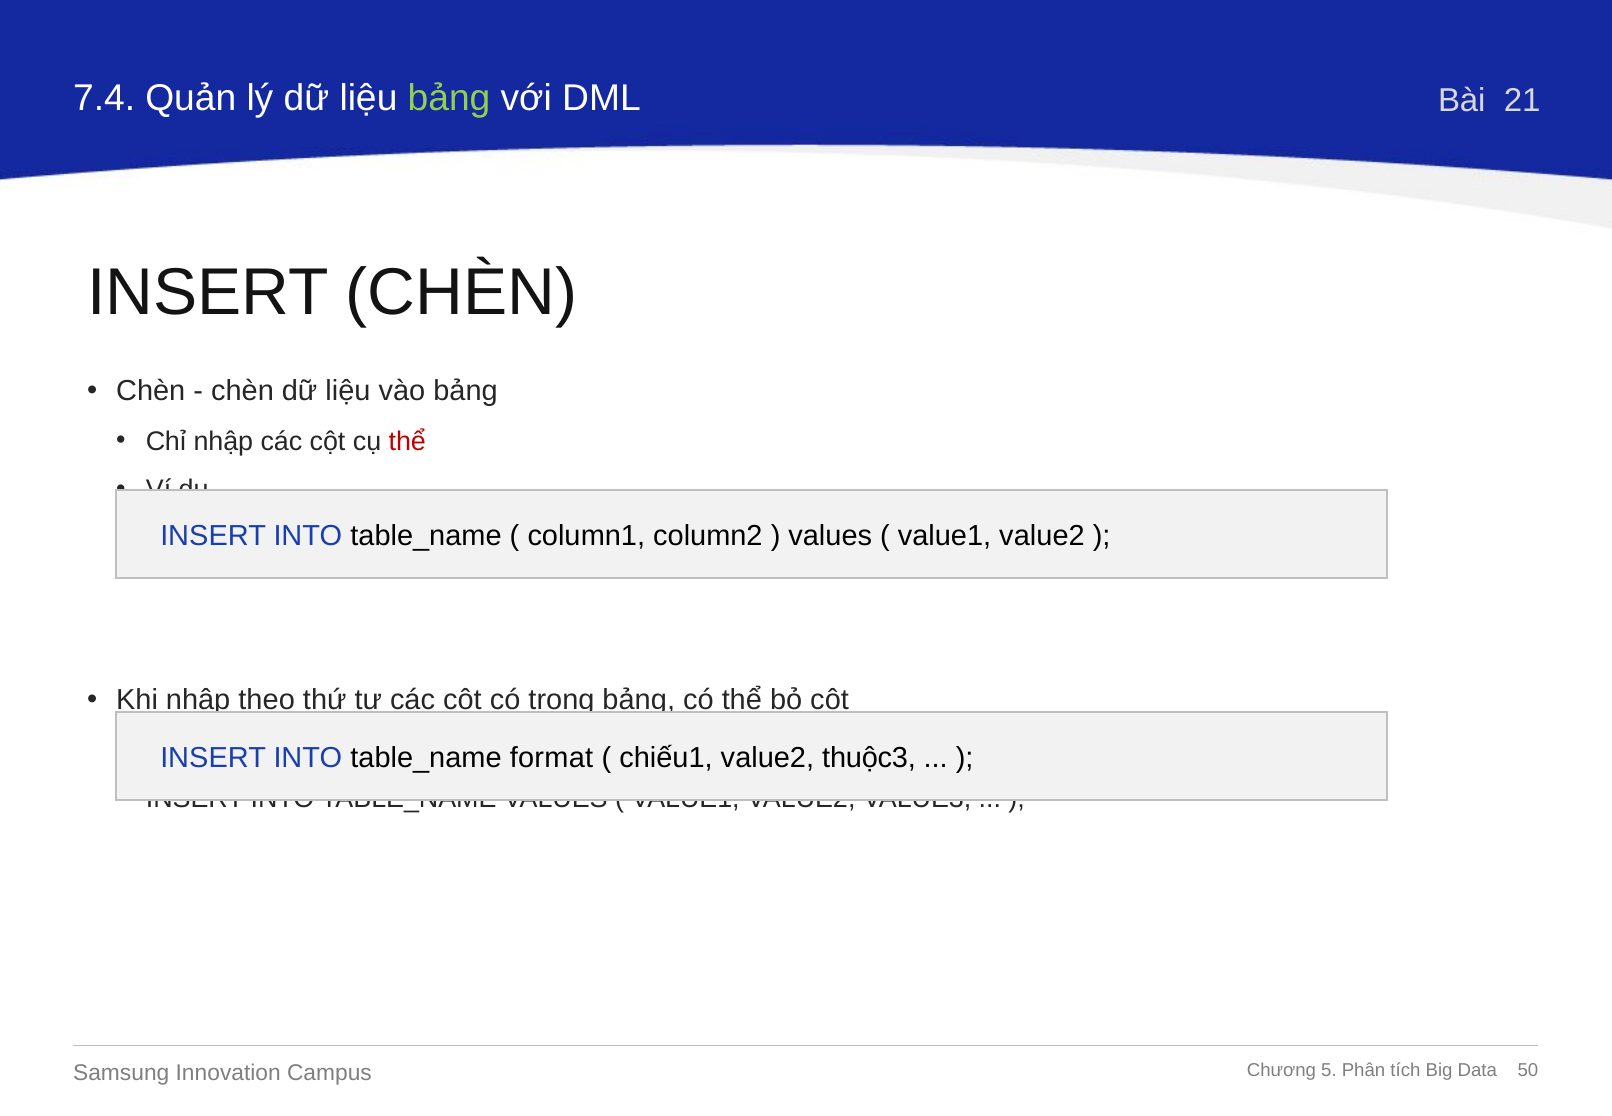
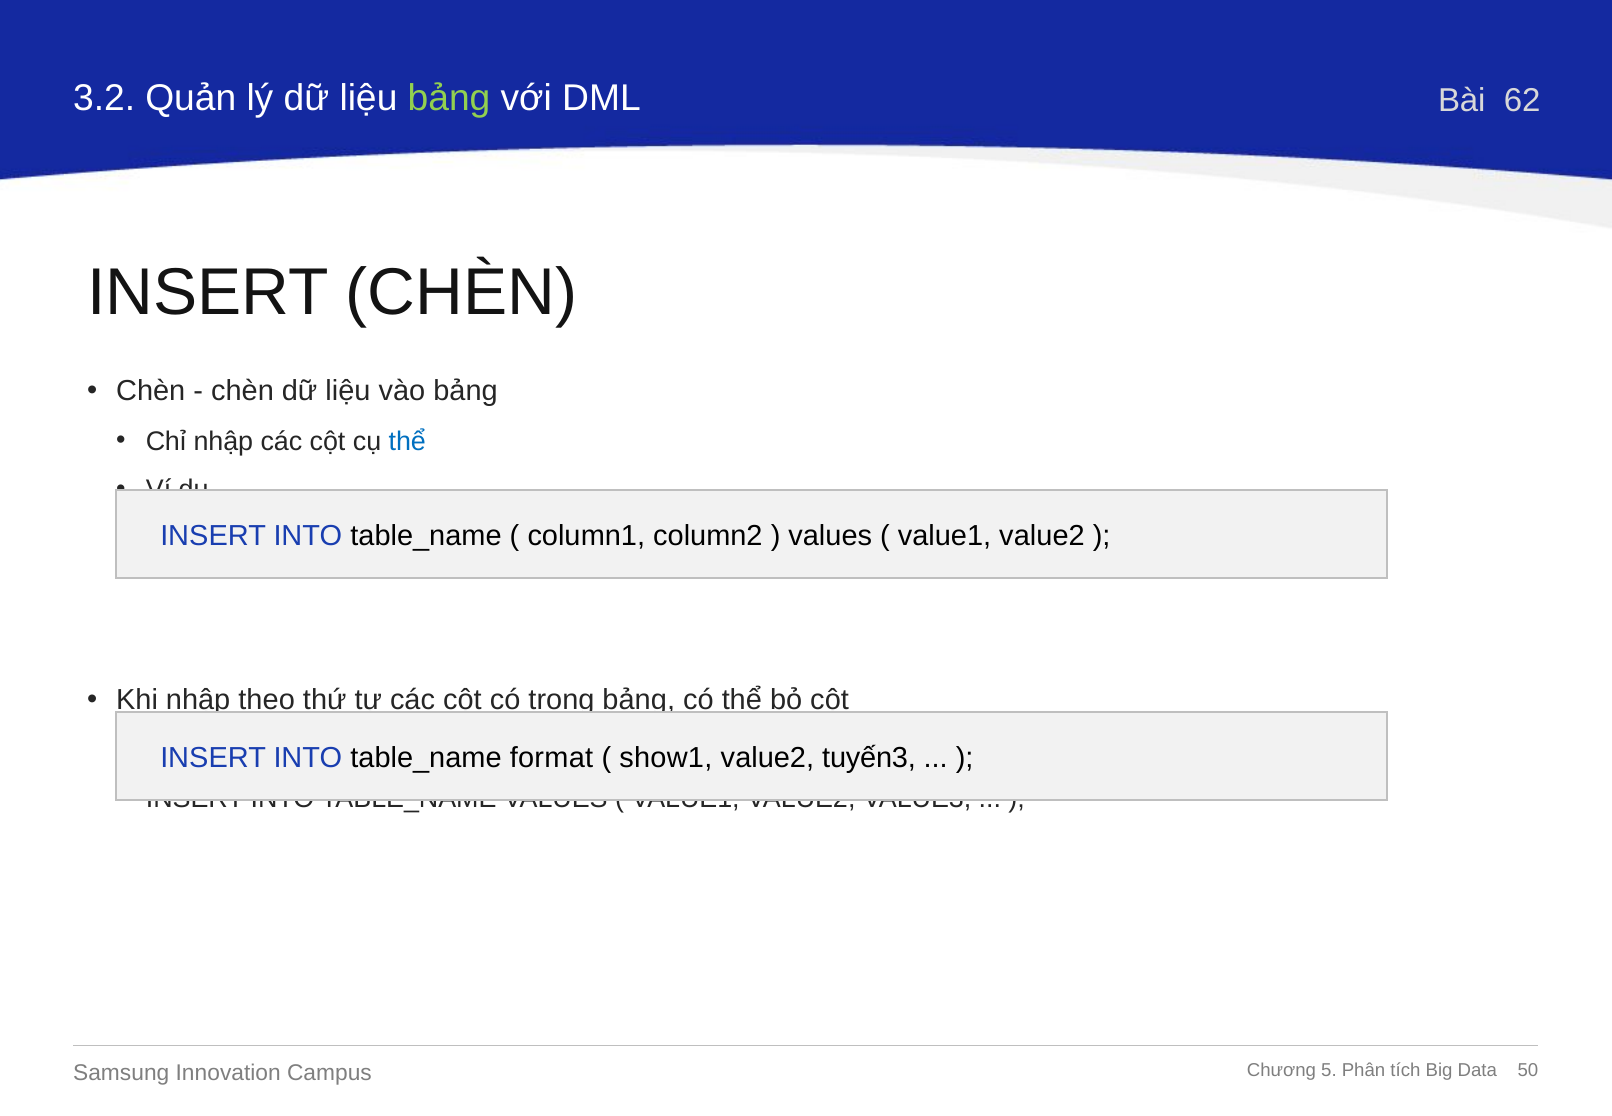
7.4: 7.4 -> 3.2 (104, 98)
21: 21 -> 62 (1522, 101)
thể colour: red -> blue (407, 441)
chiếu1: chiếu1 -> show1 (666, 758)
thuộc3: thuộc3 -> tuyến3 (869, 758)
